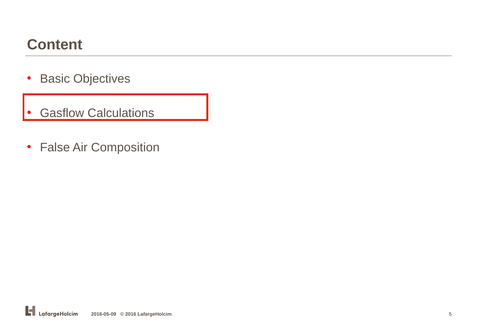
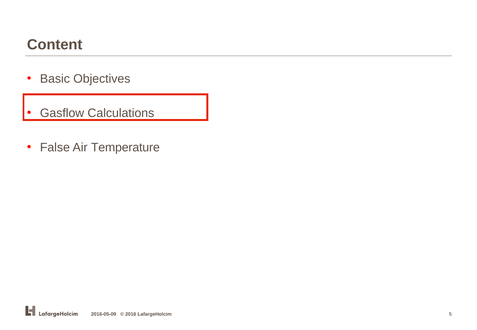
Composition: Composition -> Temperature (125, 148)
